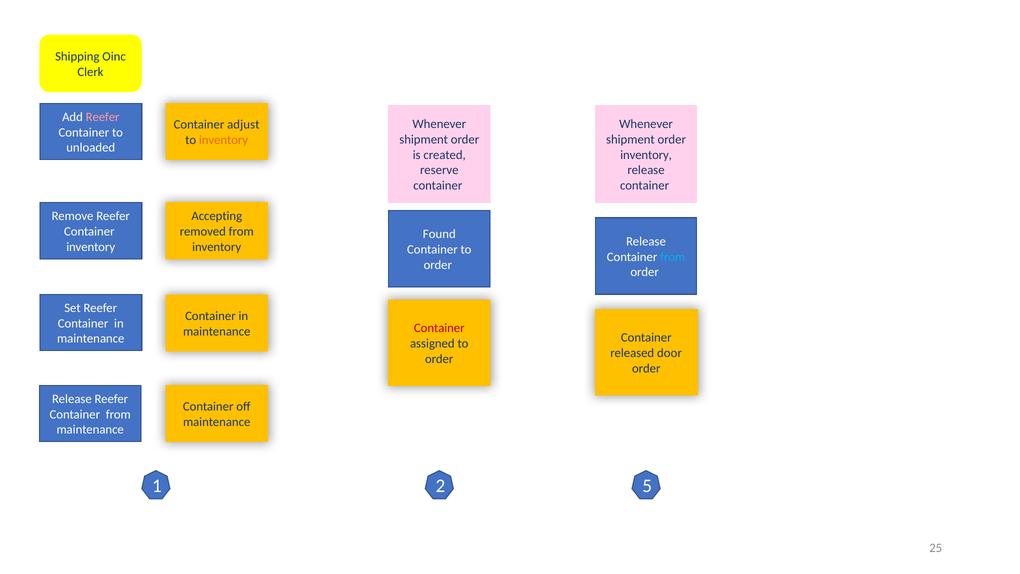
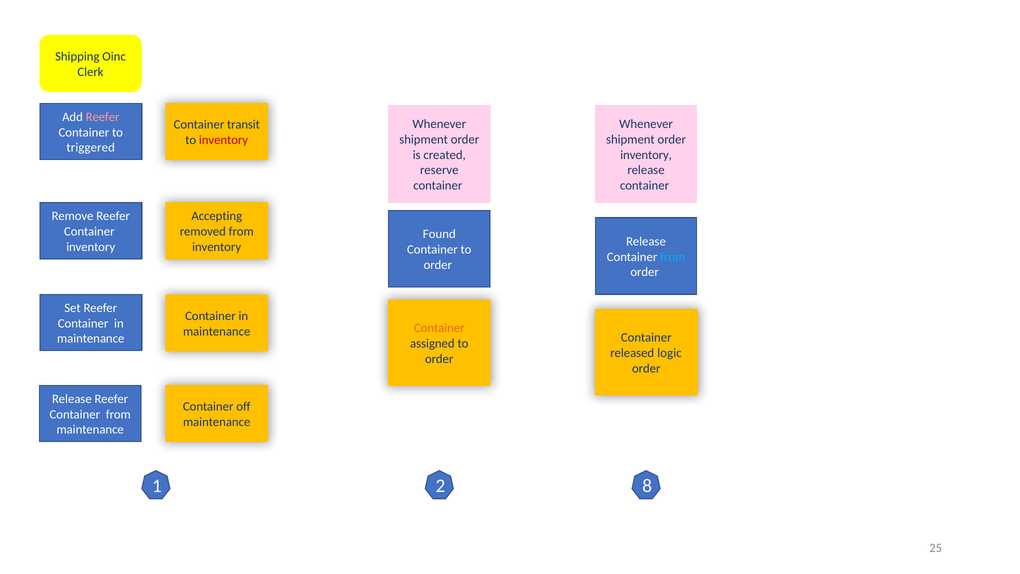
adjust: adjust -> transit (243, 125)
inventory colour: orange -> red (224, 140)
unloaded: unloaded -> triggered (91, 148)
Container colour: red -> orange (439, 328)
door: door -> logic (669, 353)
5: 5 -> 8 (647, 486)
